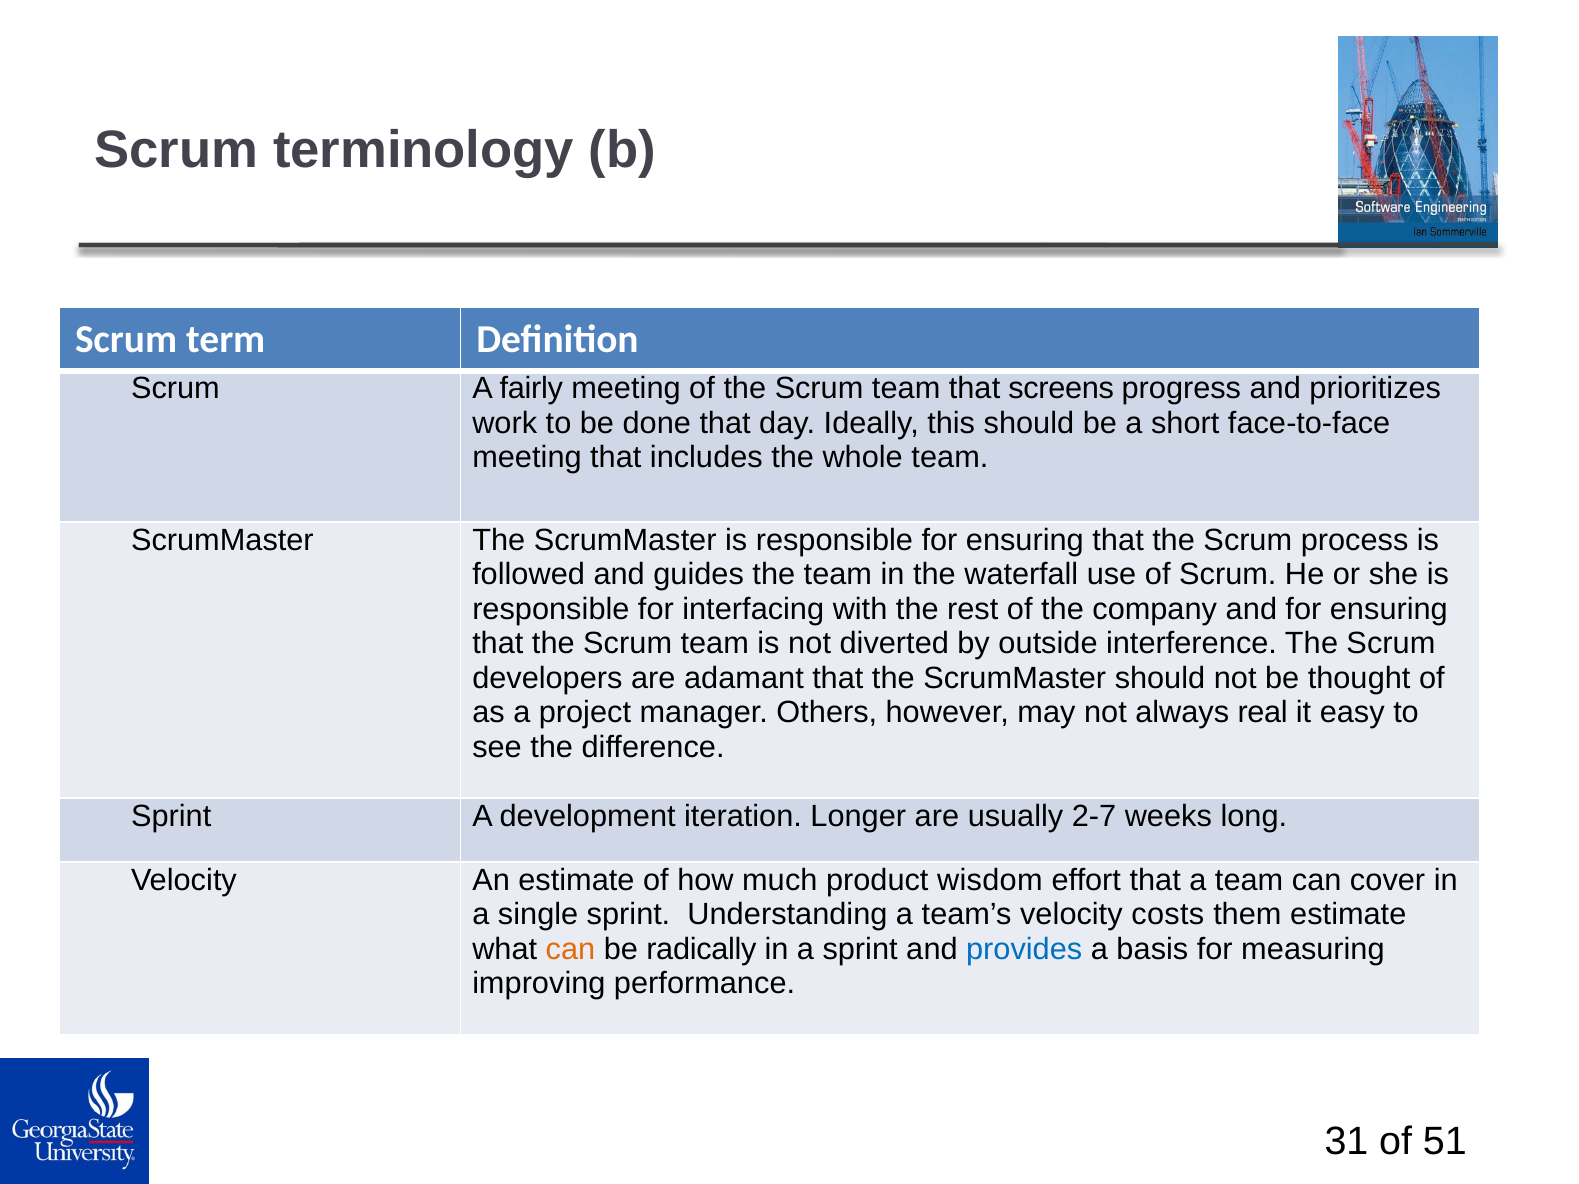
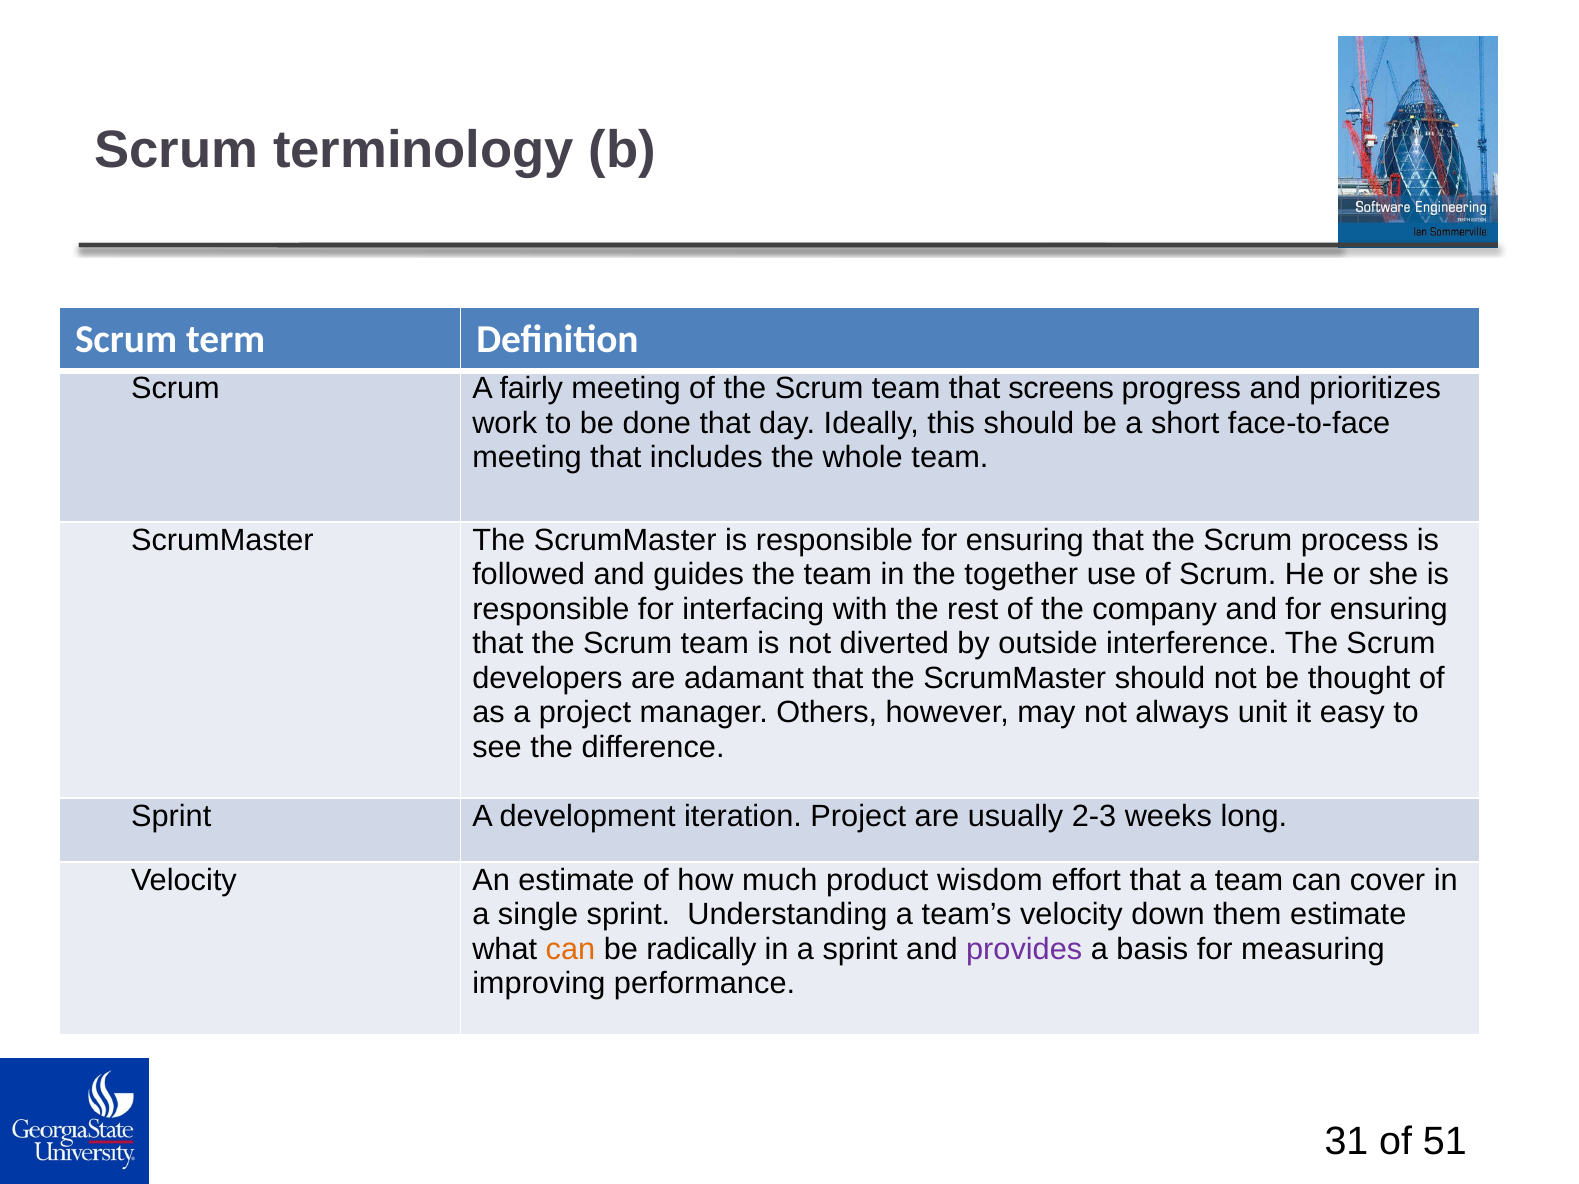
waterfall: waterfall -> together (1021, 575)
real: real -> unit (1263, 713)
iteration Longer: Longer -> Project (858, 816)
2-7: 2-7 -> 2-3 (1094, 816)
costs: costs -> down (1168, 915)
provides colour: blue -> purple (1024, 949)
